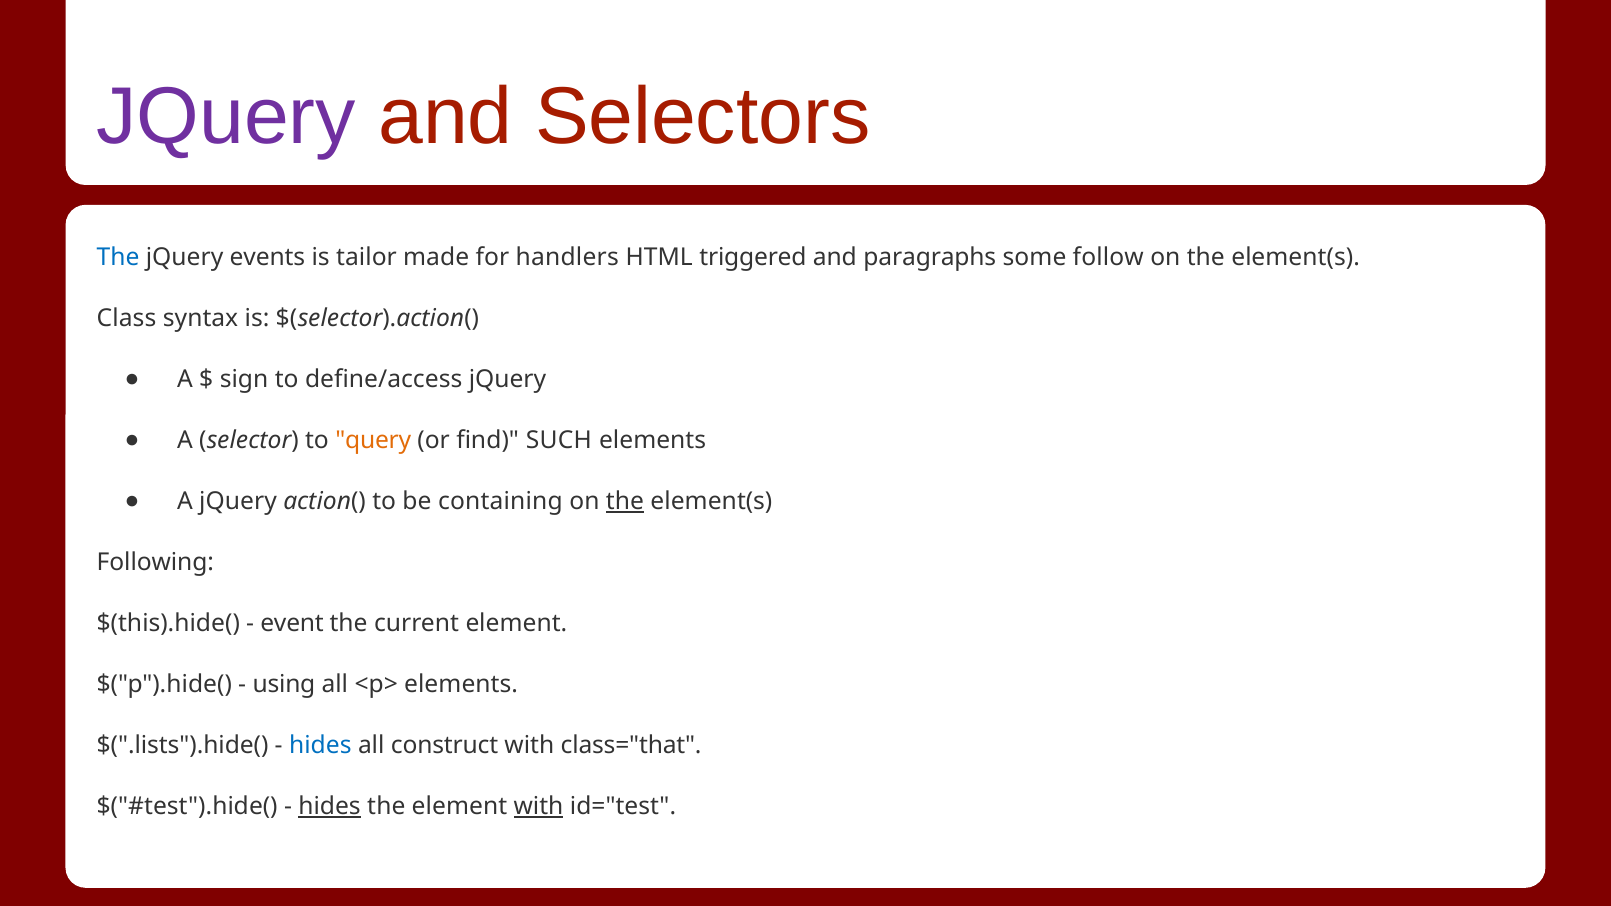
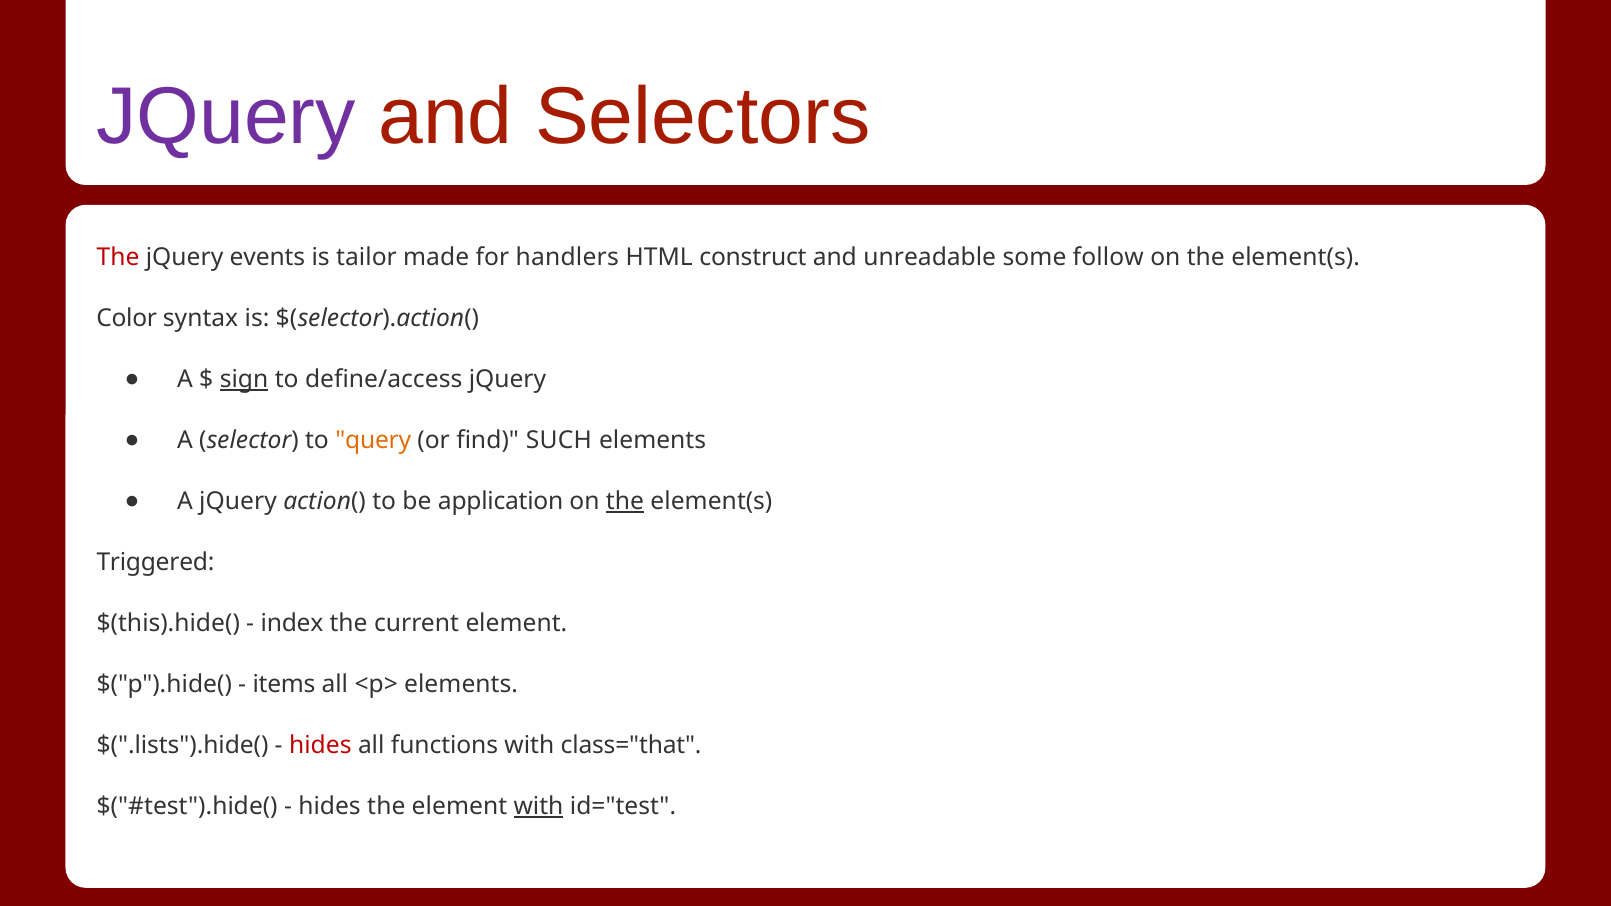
The colour: blue -> red (118, 258)
triggered: triggered -> construct (753, 258)
paragraphs: paragraphs -> unreadable (930, 258)
Class: Class -> Color (127, 319)
sign underline: none -> present (244, 380)
containing: containing -> application (501, 502)
Following: Following -> Triggered (155, 563)
event: event -> index (292, 624)
using: using -> items (284, 685)
hides colour: blue -> red (320, 746)
construct: construct -> functions (445, 746)
hides underline: present -> none (330, 807)
